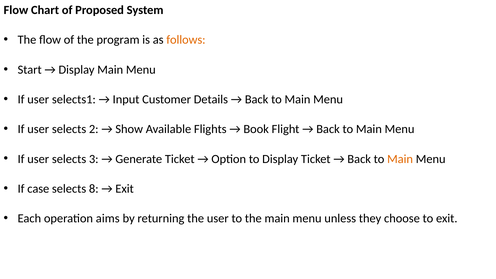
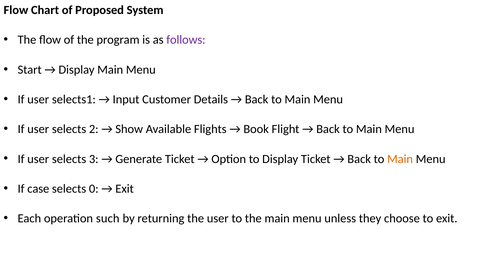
follows colour: orange -> purple (186, 40)
8: 8 -> 0 (94, 189)
aims: aims -> such (108, 218)
